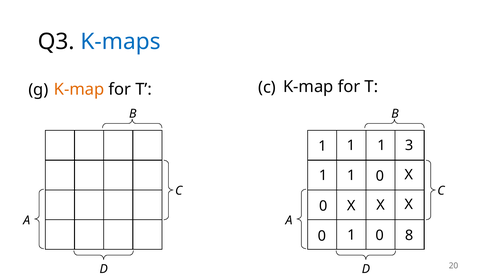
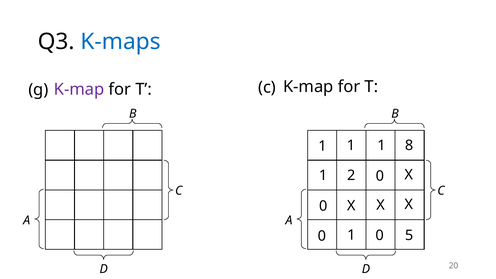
K-map colour: orange -> purple (79, 89)
3: 3 -> 8 (409, 146)
1: 1 -> 2 (351, 175)
8: 8 -> 5 (409, 235)
